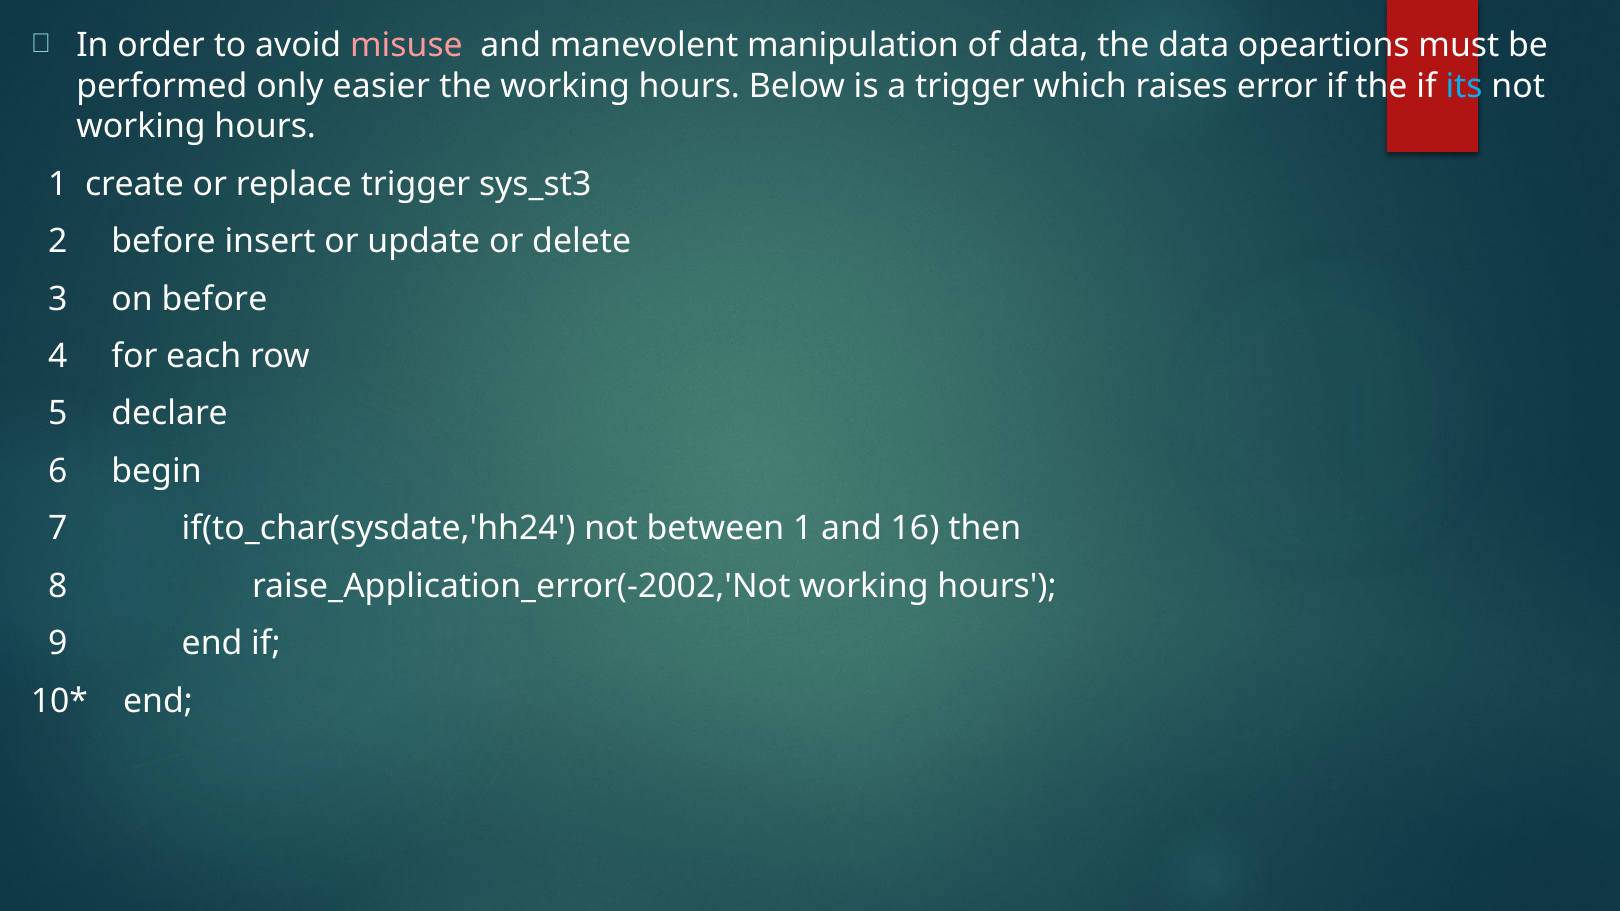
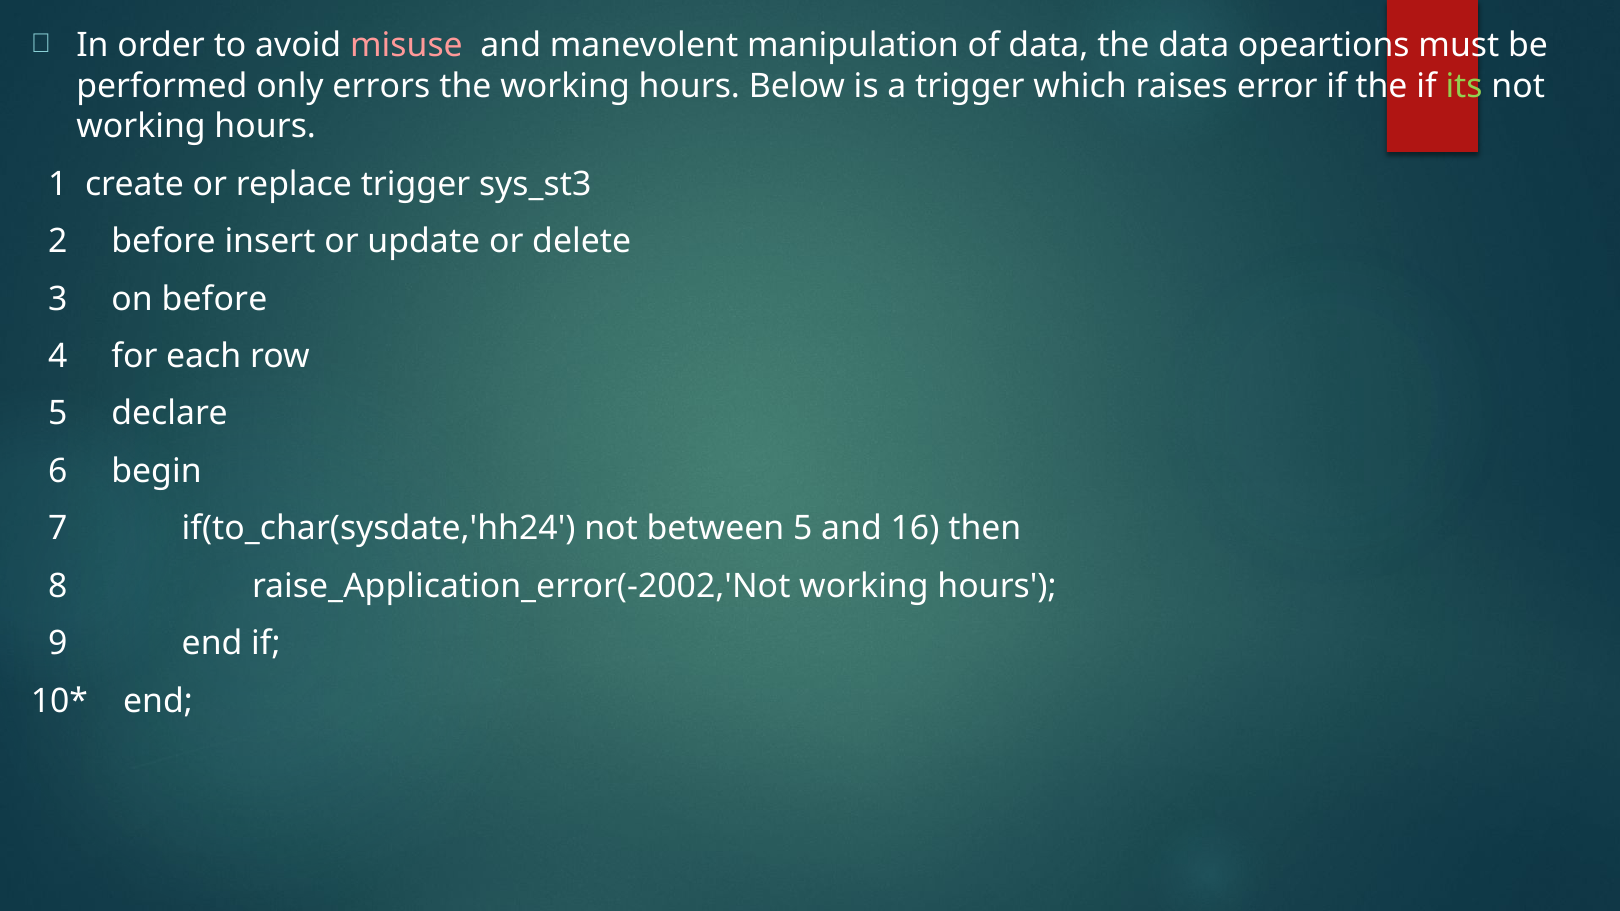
easier: easier -> errors (381, 86)
its colour: light blue -> light green (1464, 86)
between 1: 1 -> 5 (803, 529)
